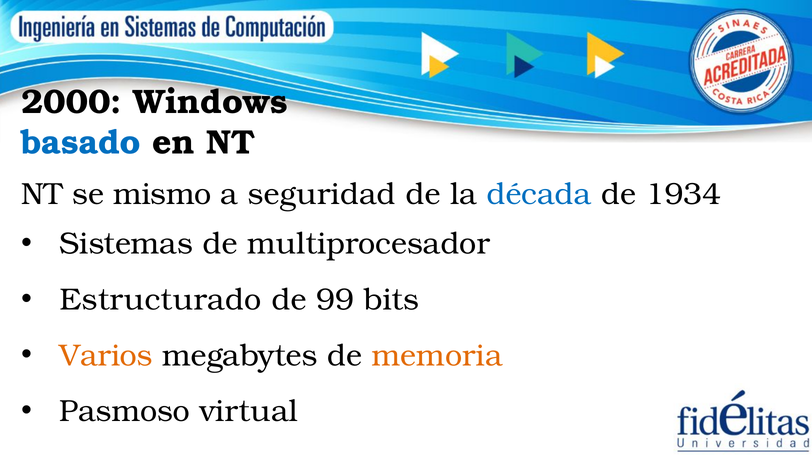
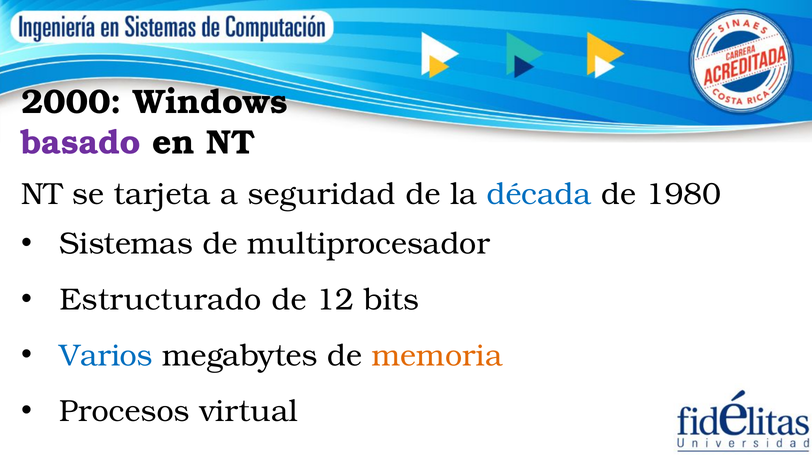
basado colour: blue -> purple (81, 143)
mismo: mismo -> tarjeta (162, 194)
1934: 1934 -> 1980 (683, 194)
99: 99 -> 12 (335, 299)
Varios colour: orange -> blue (106, 355)
Pasmoso: Pasmoso -> Procesos (125, 411)
